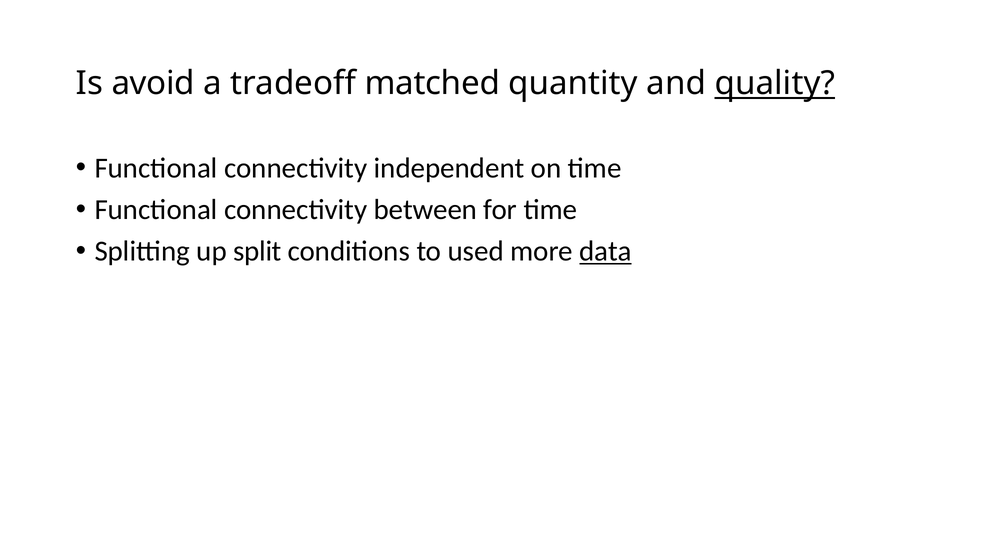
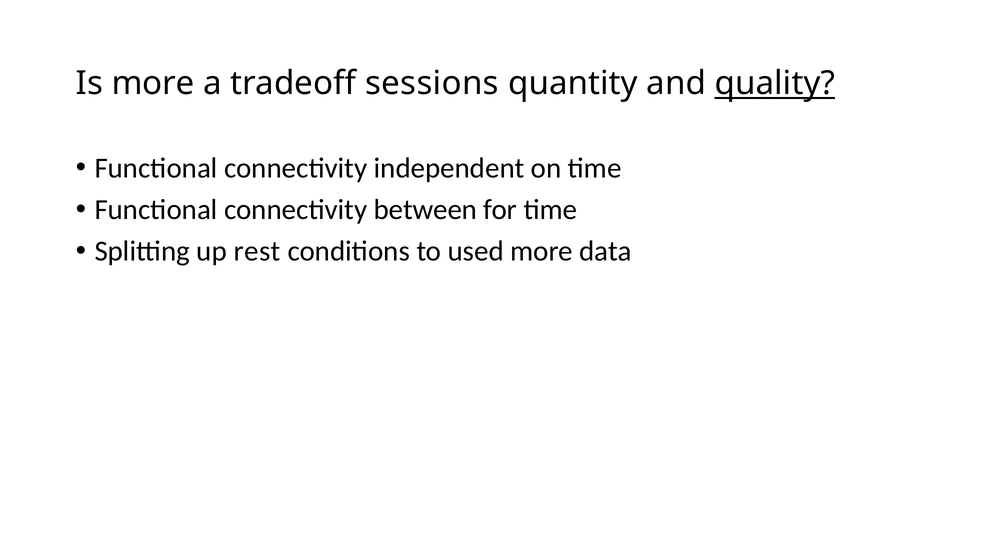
Is avoid: avoid -> more (153, 84)
matched: matched -> sessions (432, 84)
split: split -> rest (257, 252)
data underline: present -> none (605, 252)
